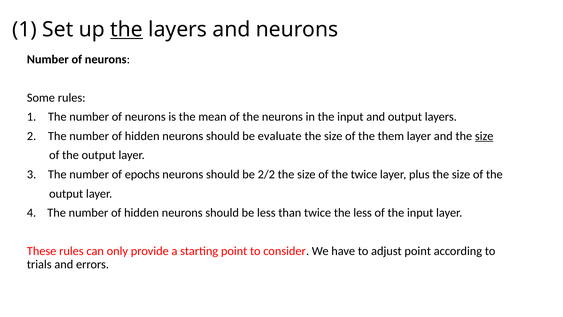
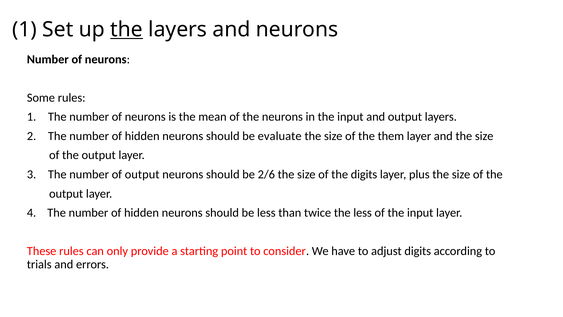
size underline: present -> none (484, 136)
of epochs: epochs -> output (142, 174)
2/2: 2/2 -> 2/6 (266, 174)
the twice: twice -> digits (364, 174)
adjust point: point -> digits (418, 251)
